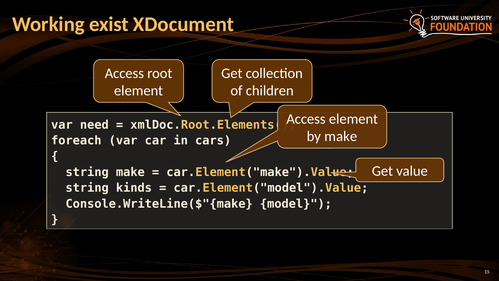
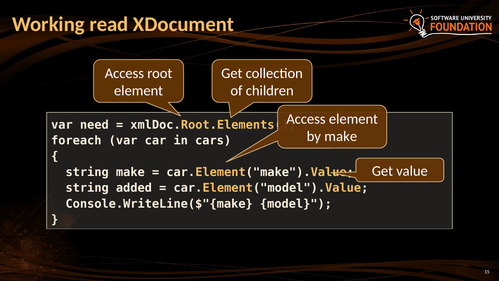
exist: exist -> read (109, 24)
kinds: kinds -> added (134, 188)
